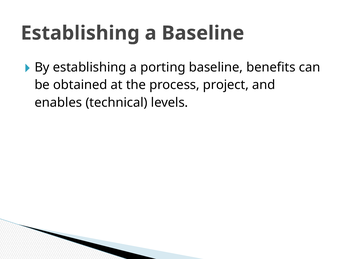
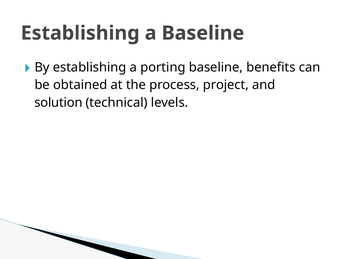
enables: enables -> solution (58, 103)
